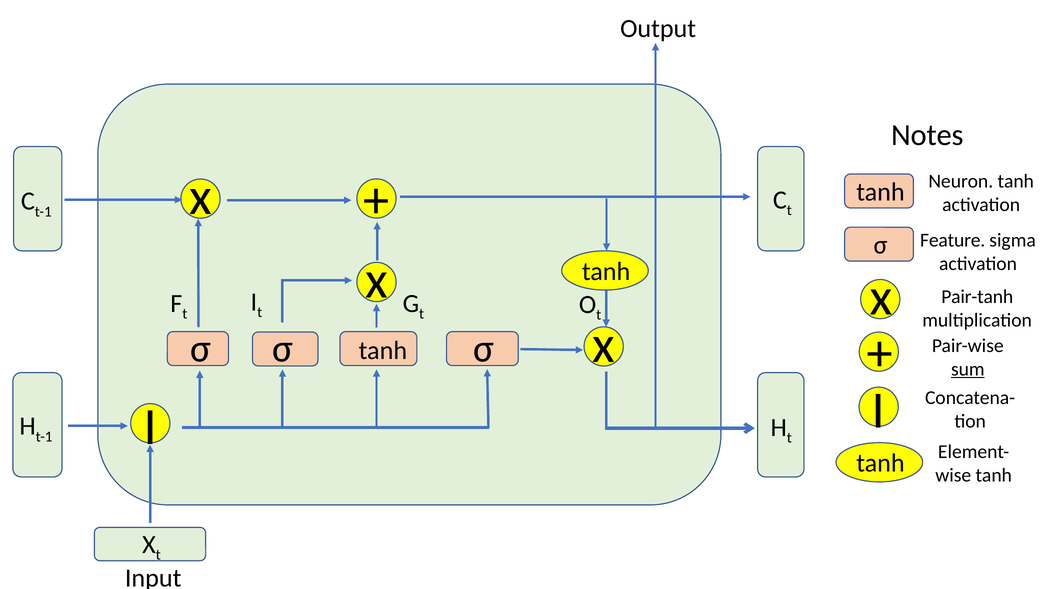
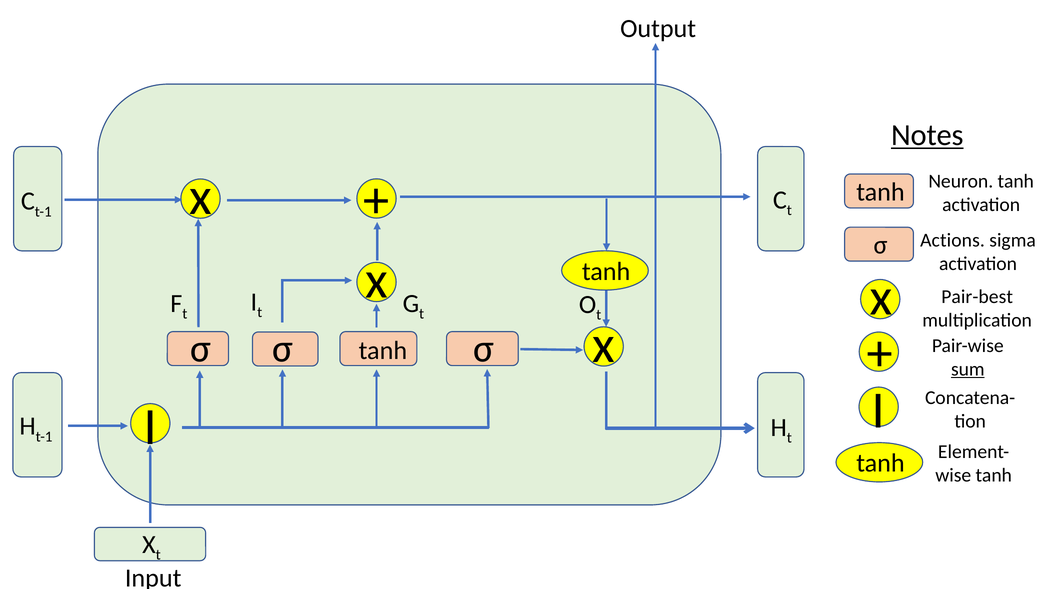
Notes underline: none -> present (927, 135)
Feature: Feature -> Actions (953, 240)
Pair-tanh: Pair-tanh -> Pair-best (977, 296)
